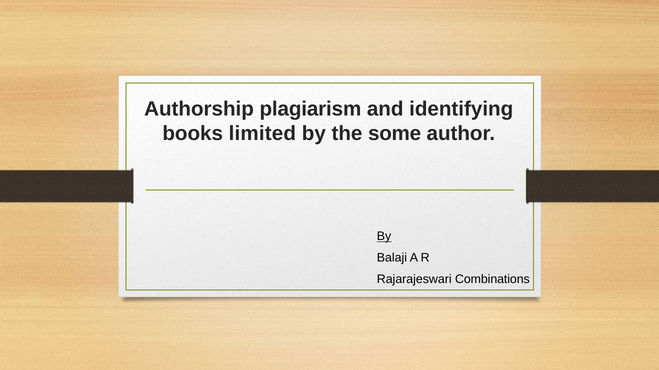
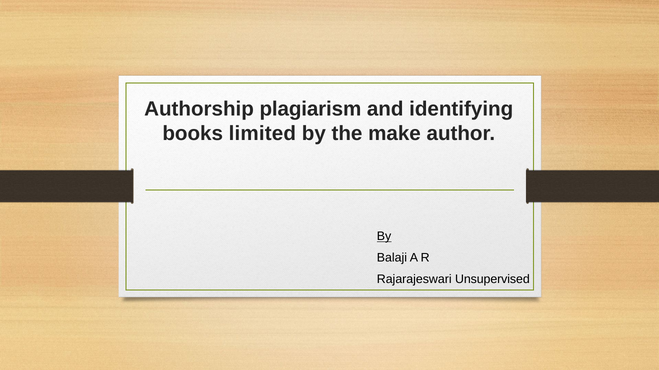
some: some -> make (394, 134)
Combinations: Combinations -> Unsupervised (492, 280)
